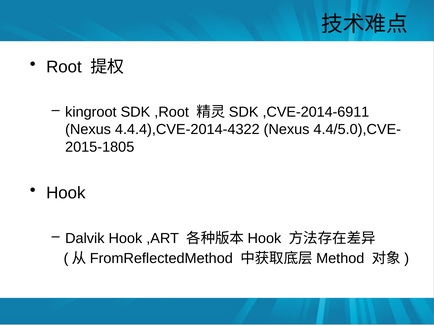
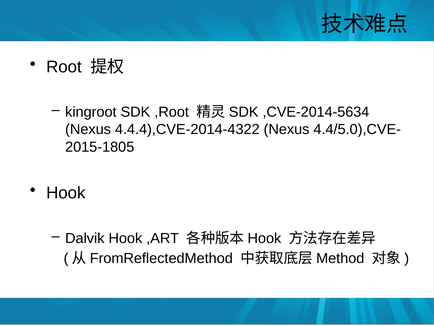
,CVE-2014-6911: ,CVE-2014-6911 -> ,CVE-2014-5634 (316, 112)
